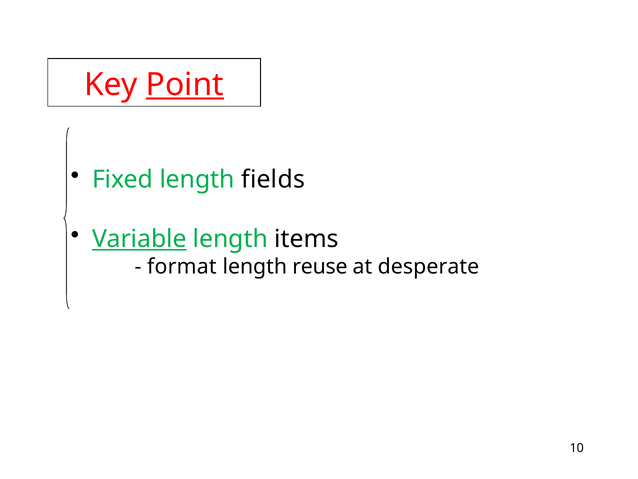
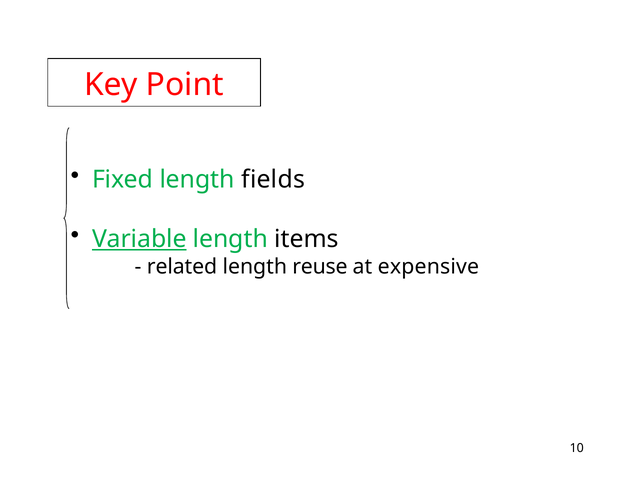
Point underline: present -> none (185, 85)
format: format -> related (182, 266)
desperate: desperate -> expensive (428, 266)
